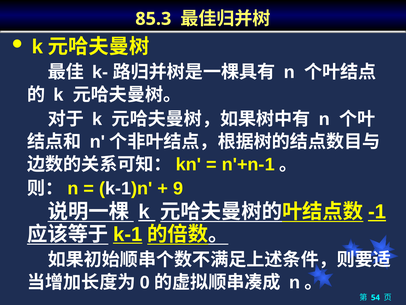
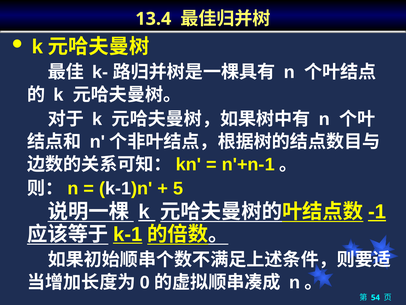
85.3: 85.3 -> 13.4 (153, 19)
9: 9 -> 5 (178, 188)
